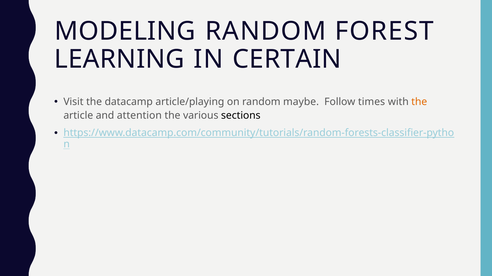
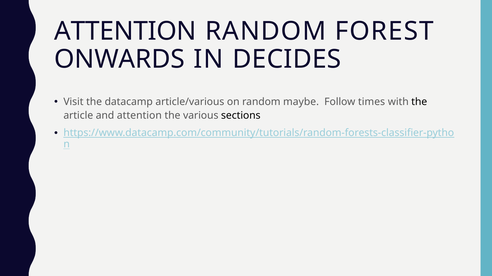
MODELING: MODELING -> ATTENTION (125, 31)
LEARNING: LEARNING -> ONWARDS (120, 59)
CERTAIN: CERTAIN -> DECIDES (287, 59)
article/playing: article/playing -> article/various (190, 102)
the colour: orange -> black (419, 102)
